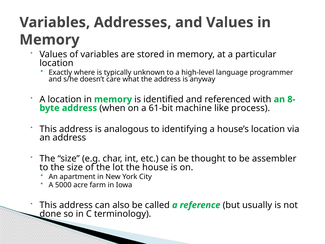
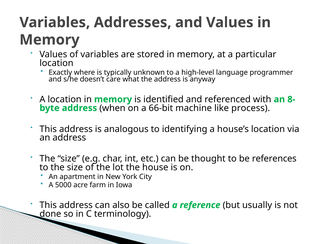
61-bit: 61-bit -> 66-bit (161, 108)
assembler: assembler -> references (274, 159)
